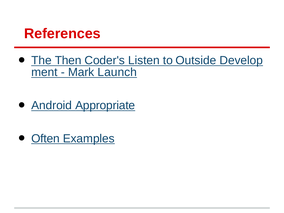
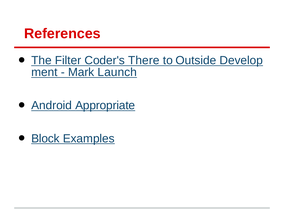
Then: Then -> Filter (68, 60)
Listen: Listen -> There (144, 60)
Often: Often -> Block (45, 139)
